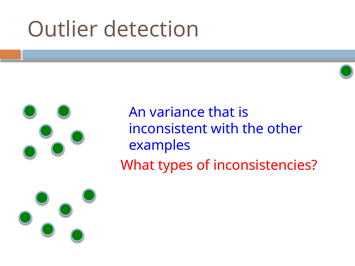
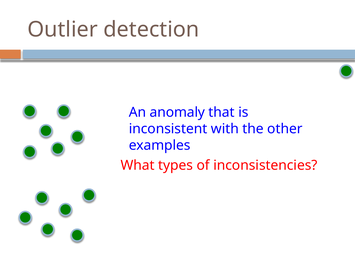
variance: variance -> anomaly (177, 112)
